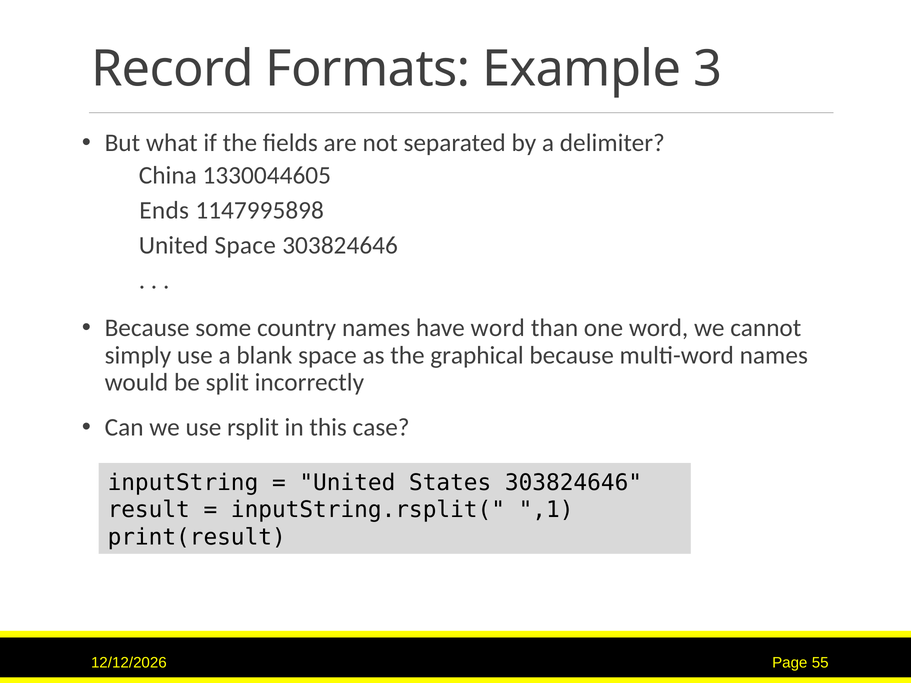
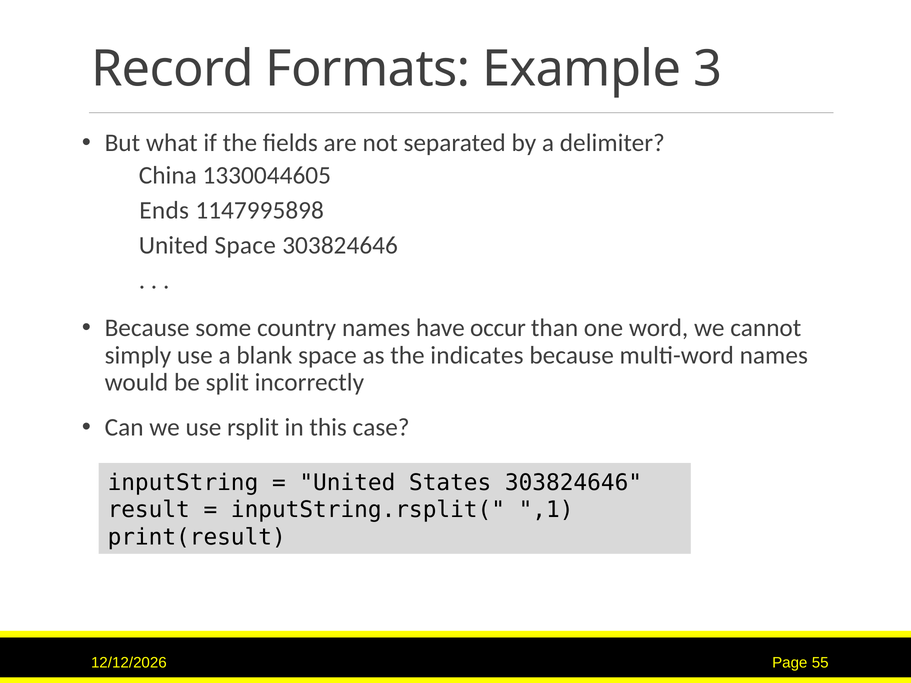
have word: word -> occur (498, 328)
graphical: graphical -> indicates (477, 355)
